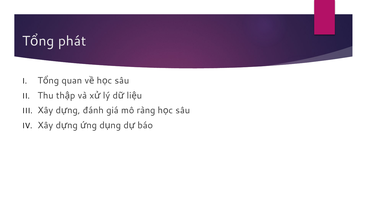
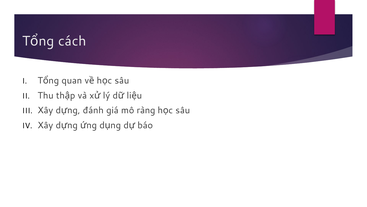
phát: phát -> cách (72, 41)
